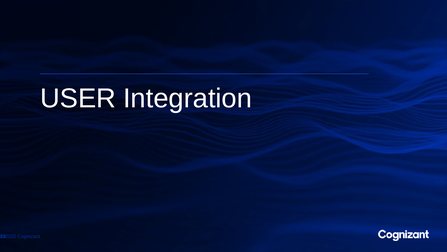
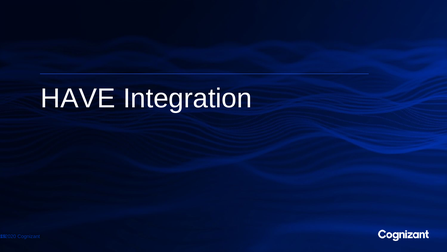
USER: USER -> HAVE (78, 98)
